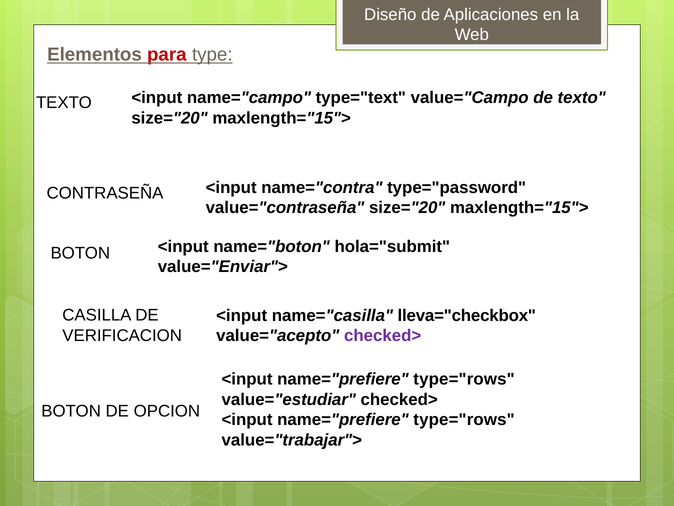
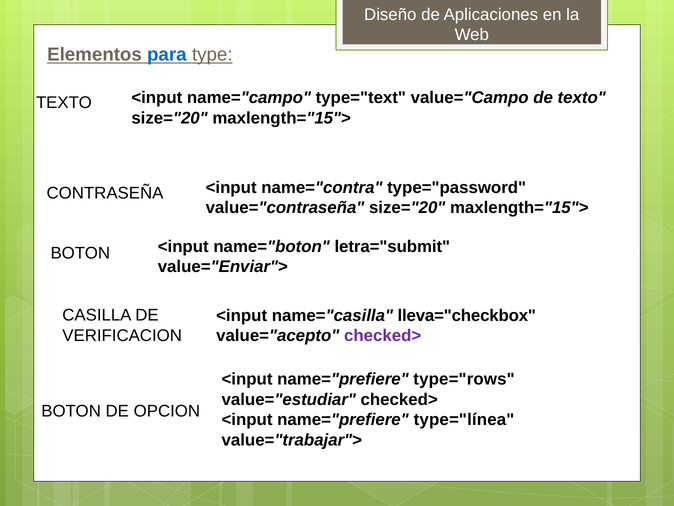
para colour: red -> blue (167, 55)
hola="submit: hola="submit -> letra="submit (392, 246)
type="rows: type="rows -> type="línea (464, 419)
